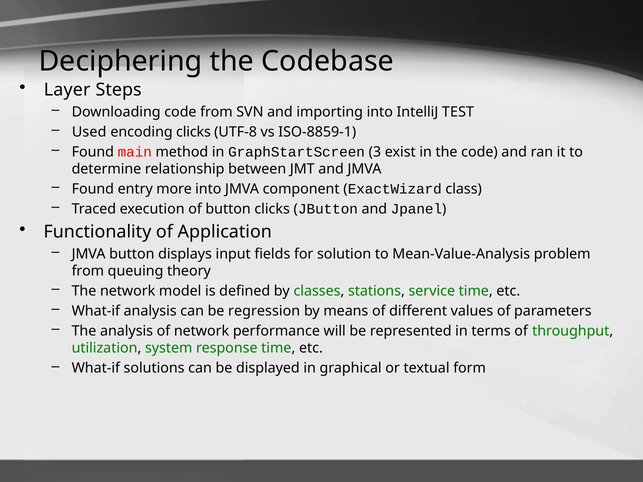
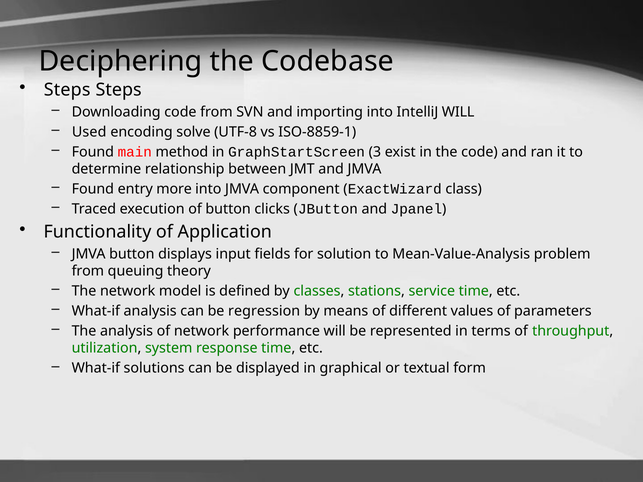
Layer: Layer -> Steps (67, 90)
IntelliJ TEST: TEST -> WILL (458, 112)
encoding clicks: clicks -> solve (193, 132)
